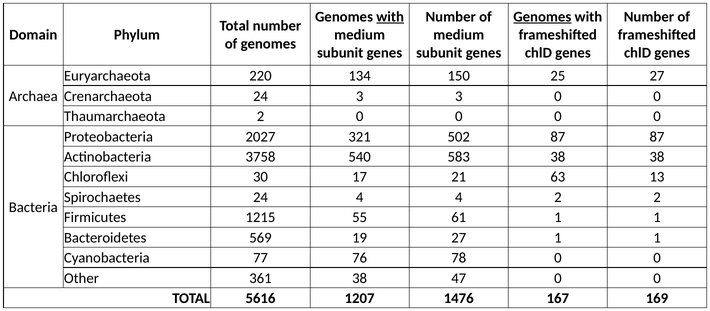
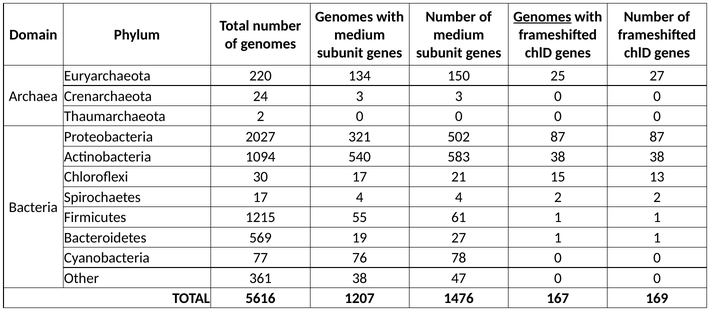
with underline: present -> none (390, 17)
3758: 3758 -> 1094 (261, 157)
63: 63 -> 15 (558, 177)
Spirochaetes 24: 24 -> 17 (261, 197)
